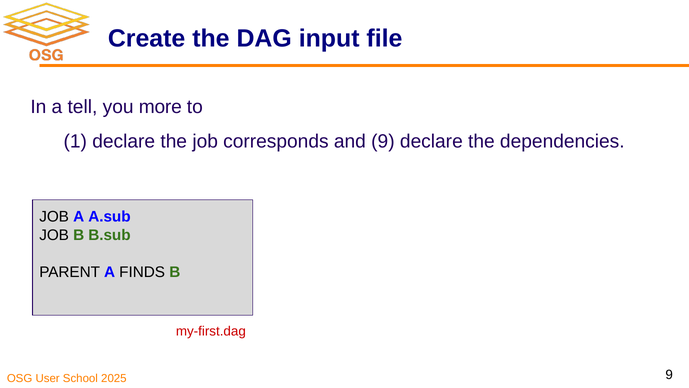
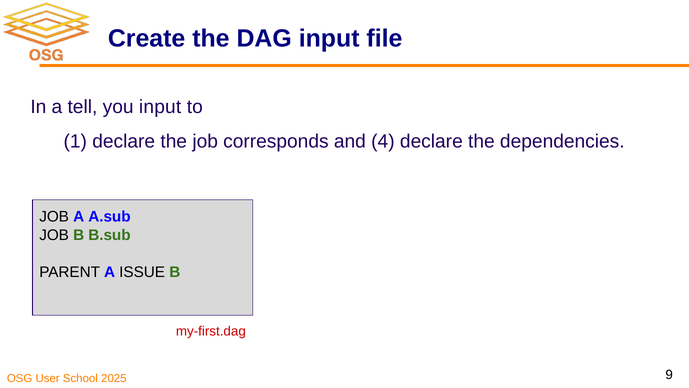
you more: more -> input (160, 107)
and 9: 9 -> 4 (383, 141)
FINDS: FINDS -> ISSUE (142, 272)
